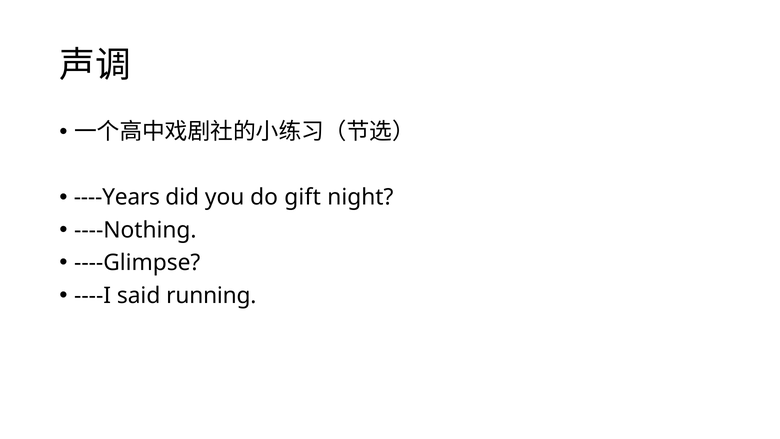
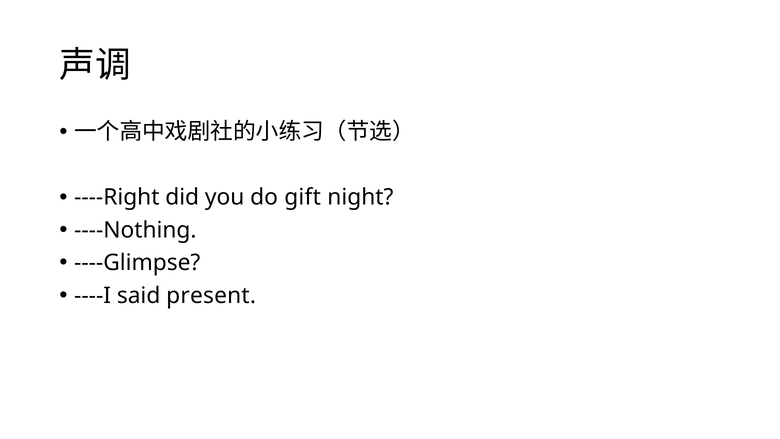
----Years: ----Years -> ----Right (117, 197)
running: running -> present (211, 295)
